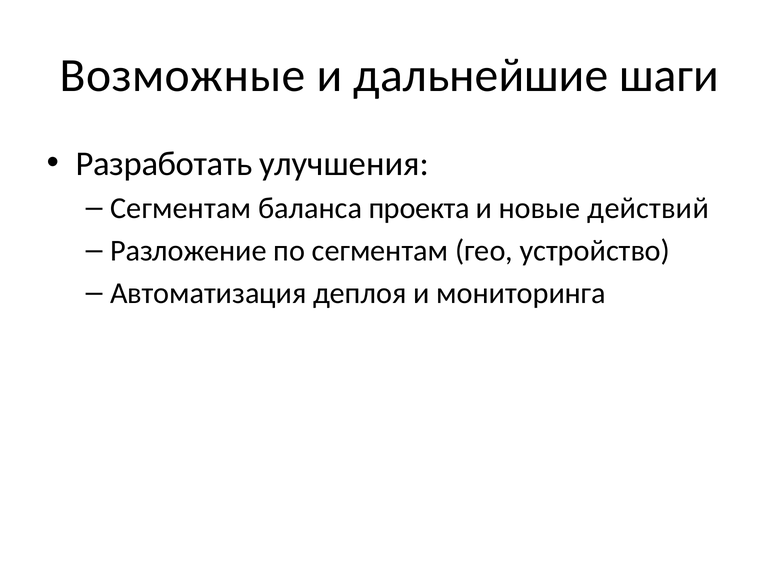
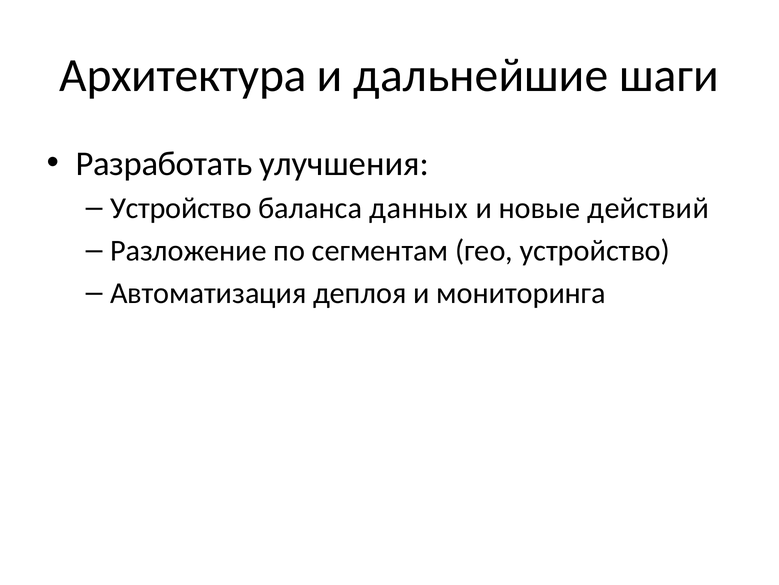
Возможные: Возможные -> Архитектура (183, 75)
Сегментам: Сегментам -> Устройство (181, 208)
проекта: проекта -> данных (419, 208)
